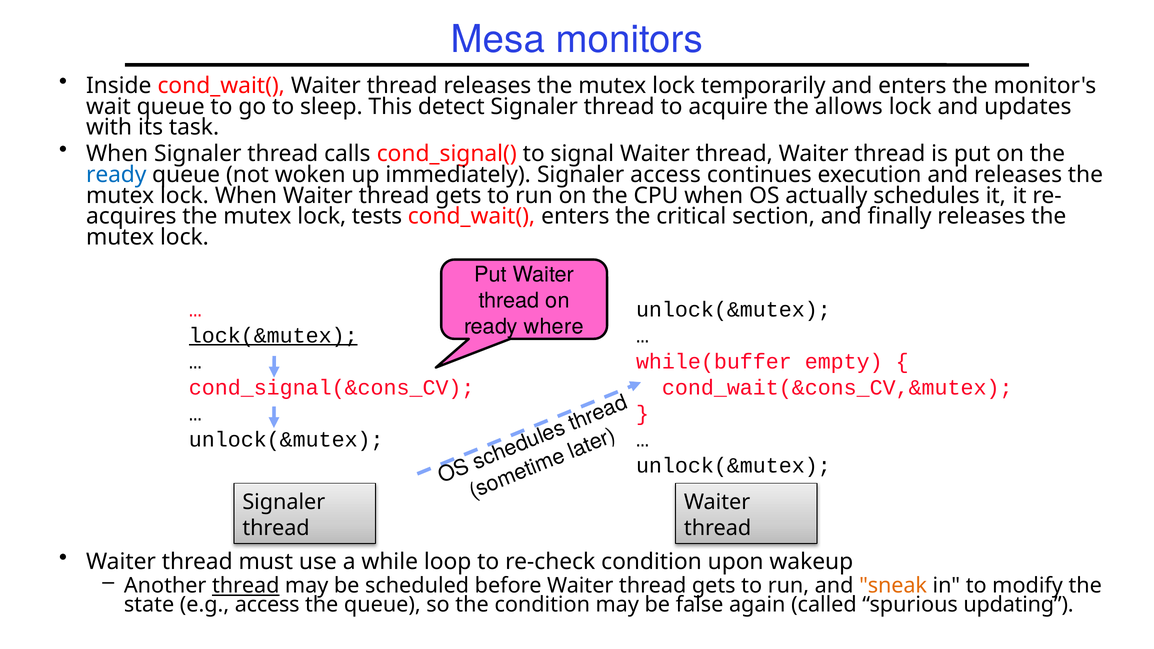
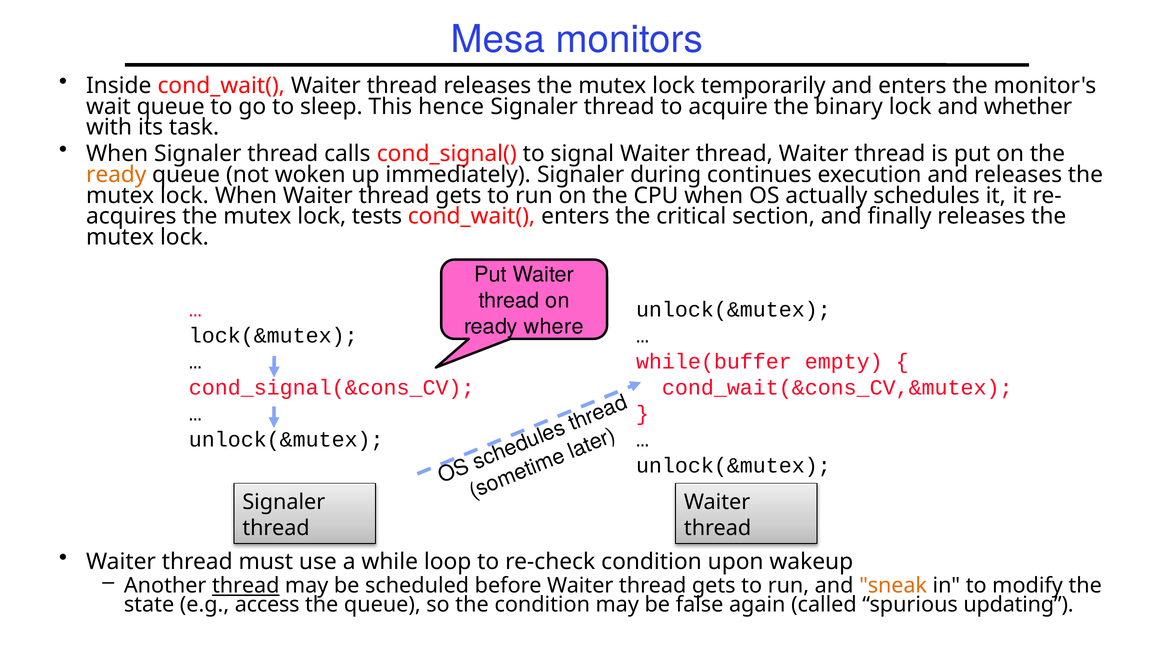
detect: detect -> hence (451, 107)
allows: allows -> binary (849, 107)
updates: updates -> whether (1028, 107)
ready colour: blue -> orange (116, 175)
Signaler access: access -> during (666, 175)
lock(&mutex underline: present -> none (273, 336)
